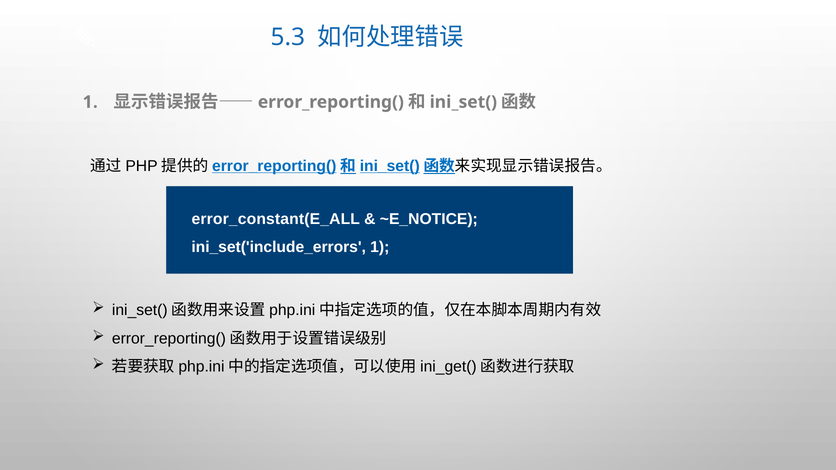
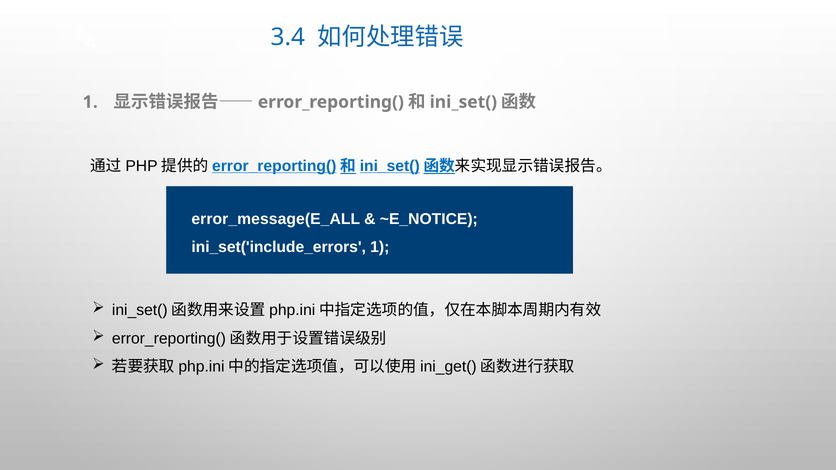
5.3: 5.3 -> 3.4 (288, 37)
error_constant(E_ALL: error_constant(E_ALL -> error_message(E_ALL (276, 219)
